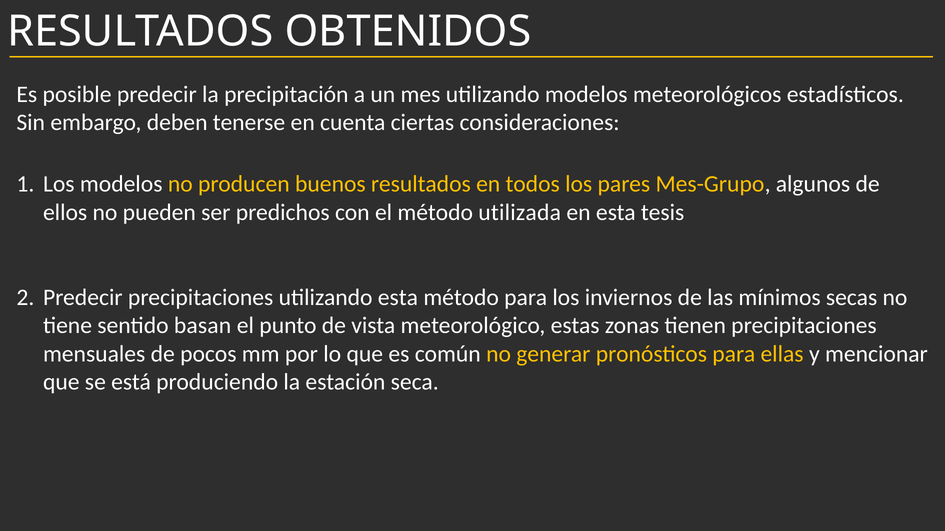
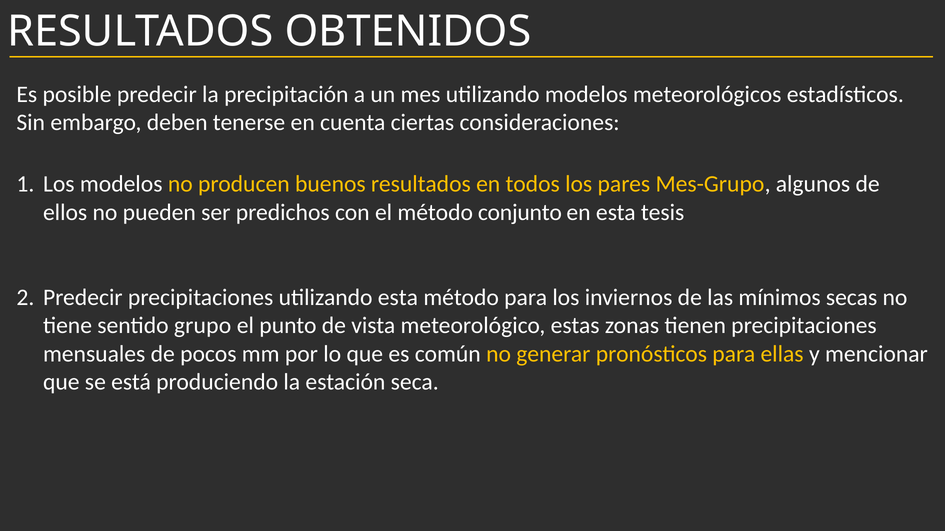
utilizada: utilizada -> conjunto (520, 212)
basan: basan -> grupo (203, 326)
